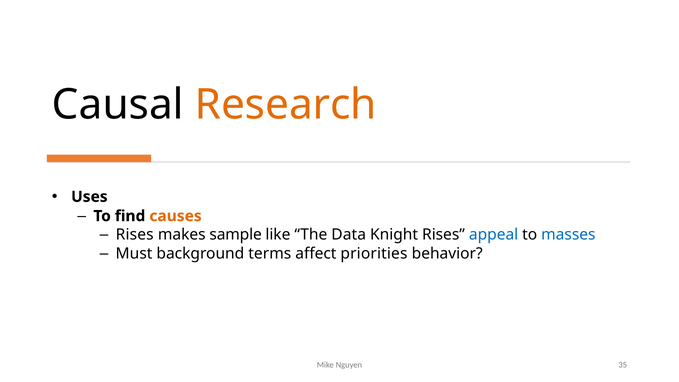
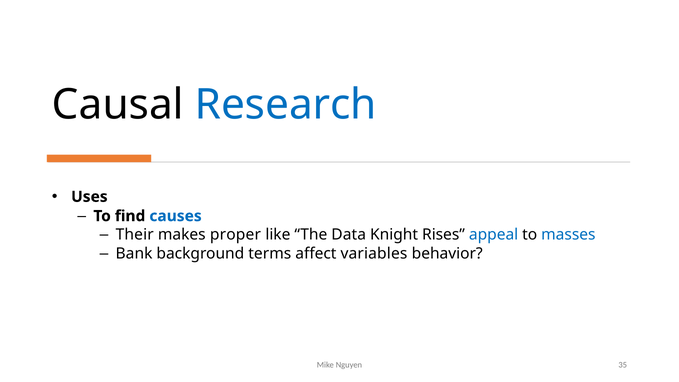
Research colour: orange -> blue (286, 105)
causes colour: orange -> blue (176, 216)
Rises: Rises -> Their (135, 235)
sample: sample -> proper (235, 235)
Must: Must -> Bank (134, 254)
priorities: priorities -> variables (374, 254)
